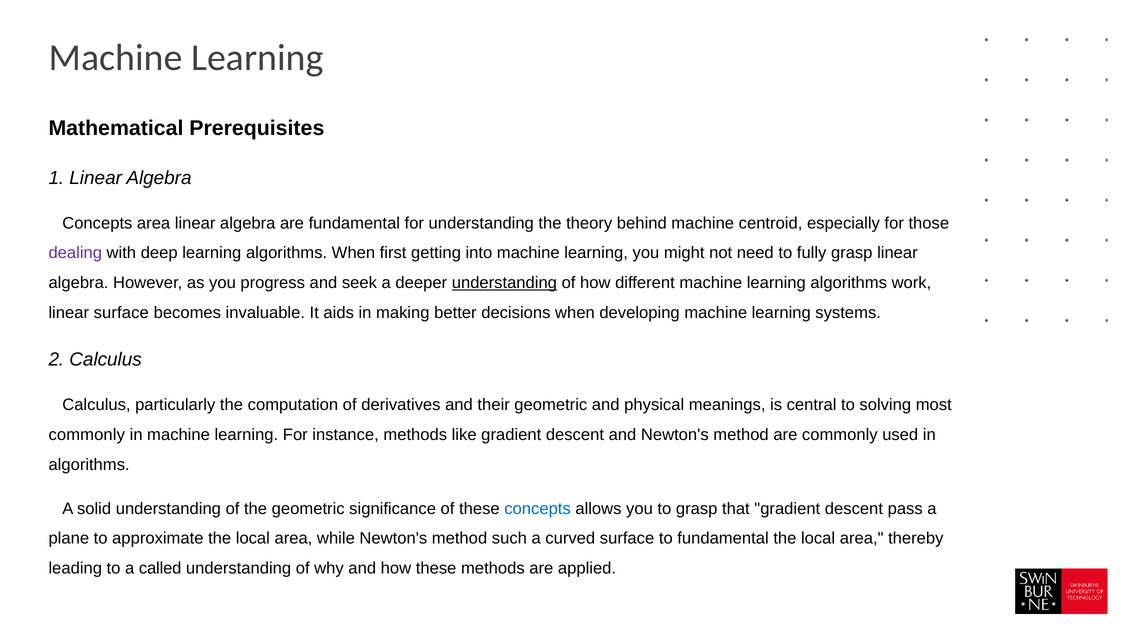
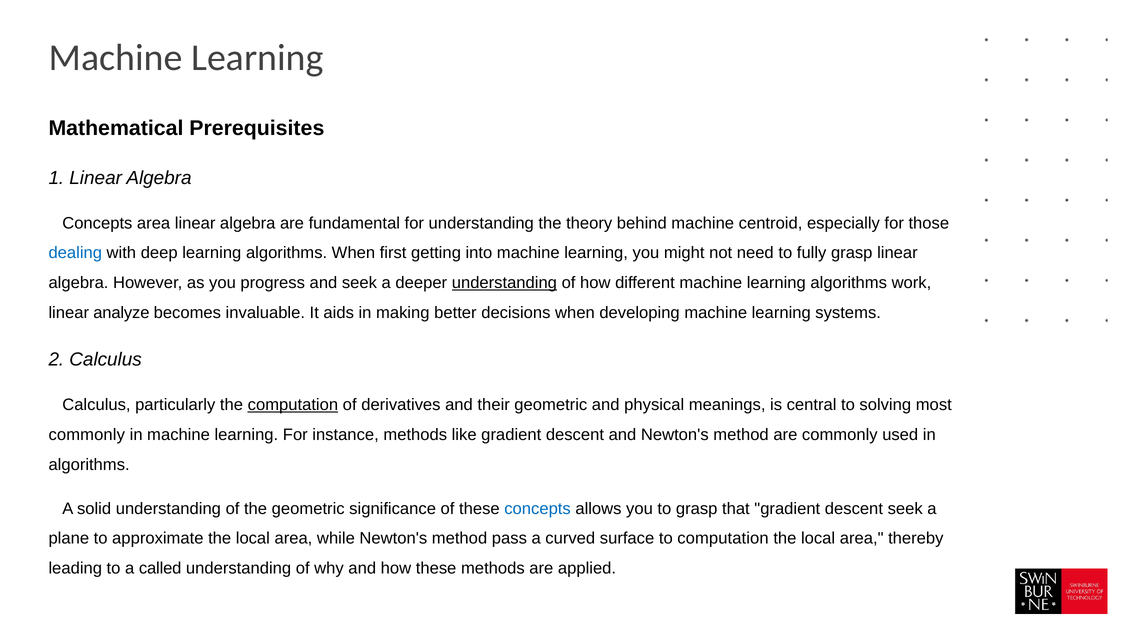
dealing colour: purple -> blue (75, 253)
linear surface: surface -> analyze (121, 313)
computation underline: none -> present (293, 405)
descent pass: pass -> seek (905, 509)
such: such -> pass (509, 539)
to fundamental: fundamental -> computation (723, 539)
